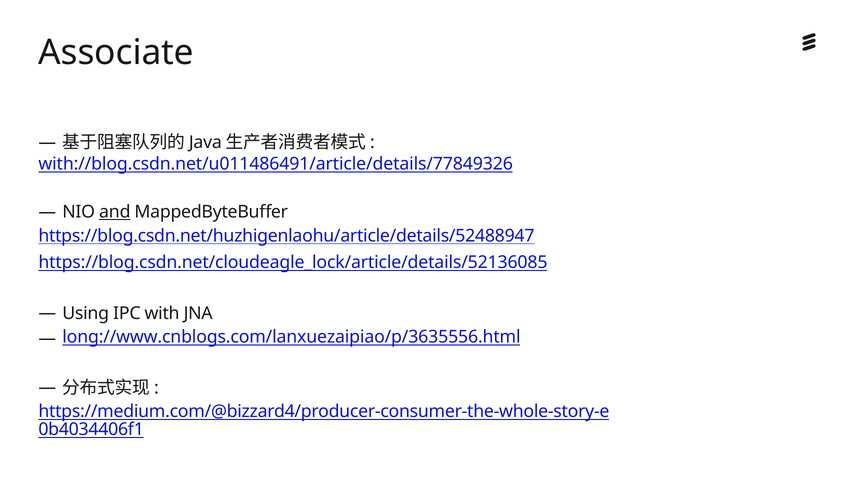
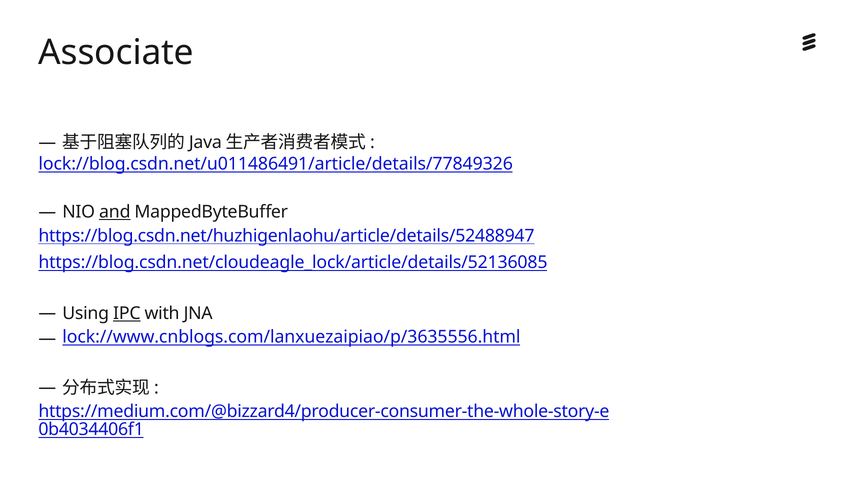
with://blog.csdn.net/u011486491/article/details/77849326: with://blog.csdn.net/u011486491/article/details/77849326 -> lock://blog.csdn.net/u011486491/article/details/77849326 (276, 164)
IPC underline: none -> present (127, 314)
long://www.cnblogs.com/lanxuezaipiao/p/3635556.html: long://www.cnblogs.com/lanxuezaipiao/p/3635556.html -> lock://www.cnblogs.com/lanxuezaipiao/p/3635556.html (291, 337)
